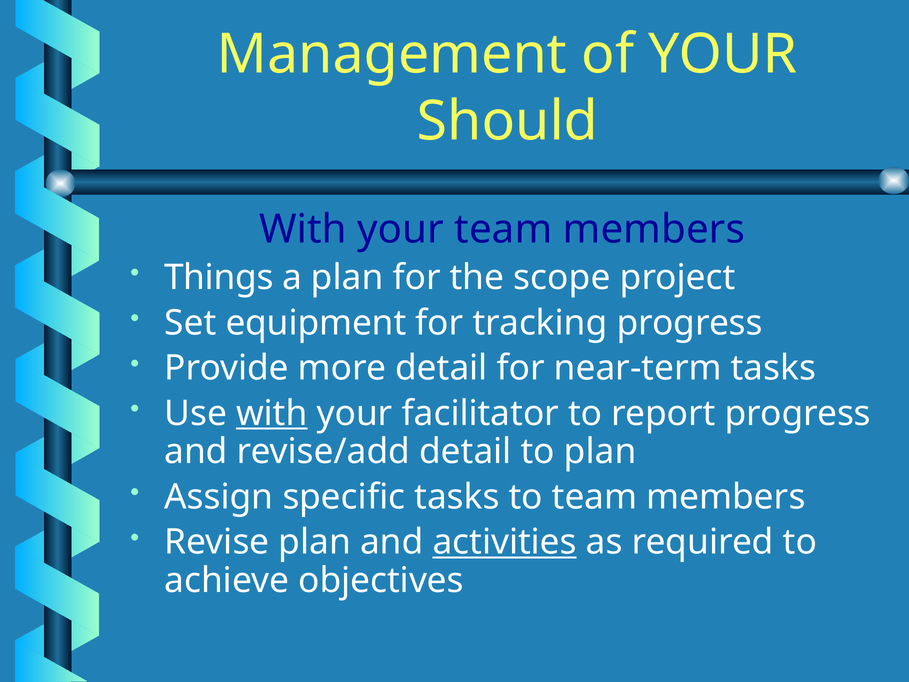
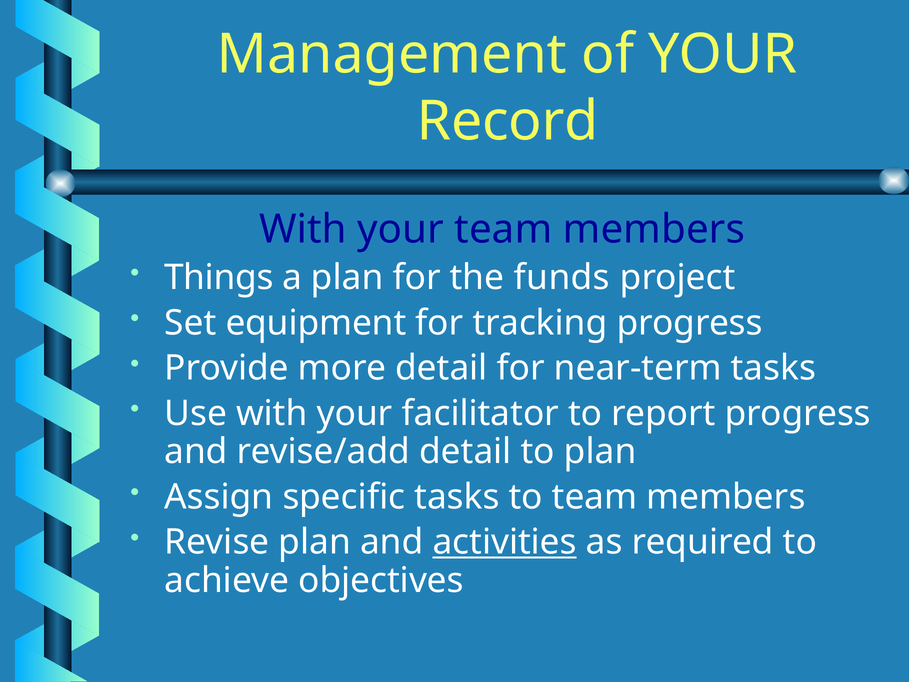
Should: Should -> Record (508, 121)
scope: scope -> funds (562, 277)
with underline: present -> none (272, 413)
